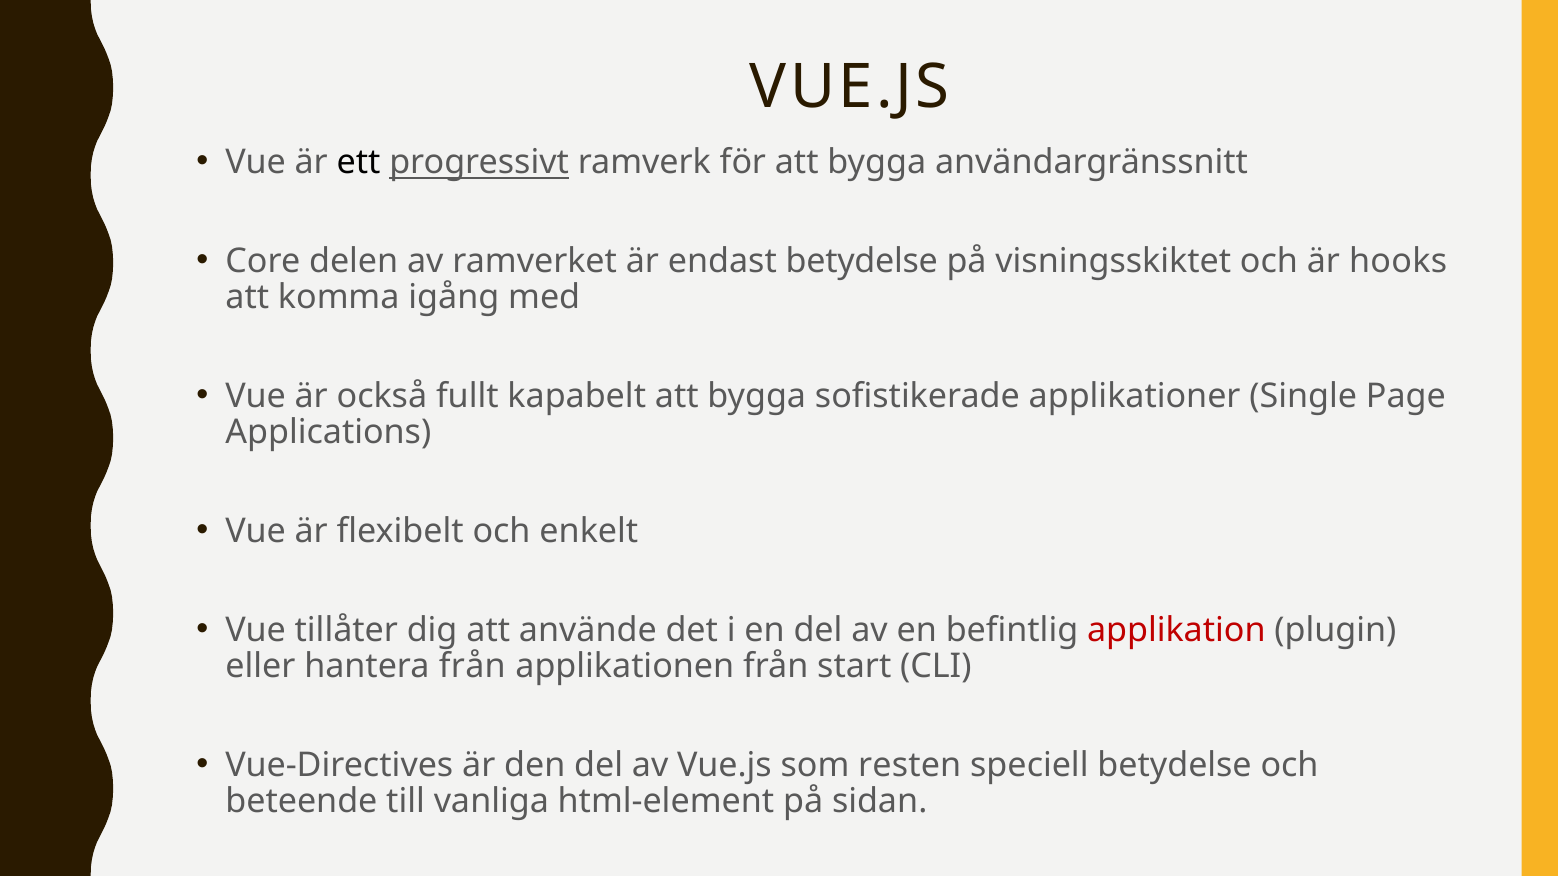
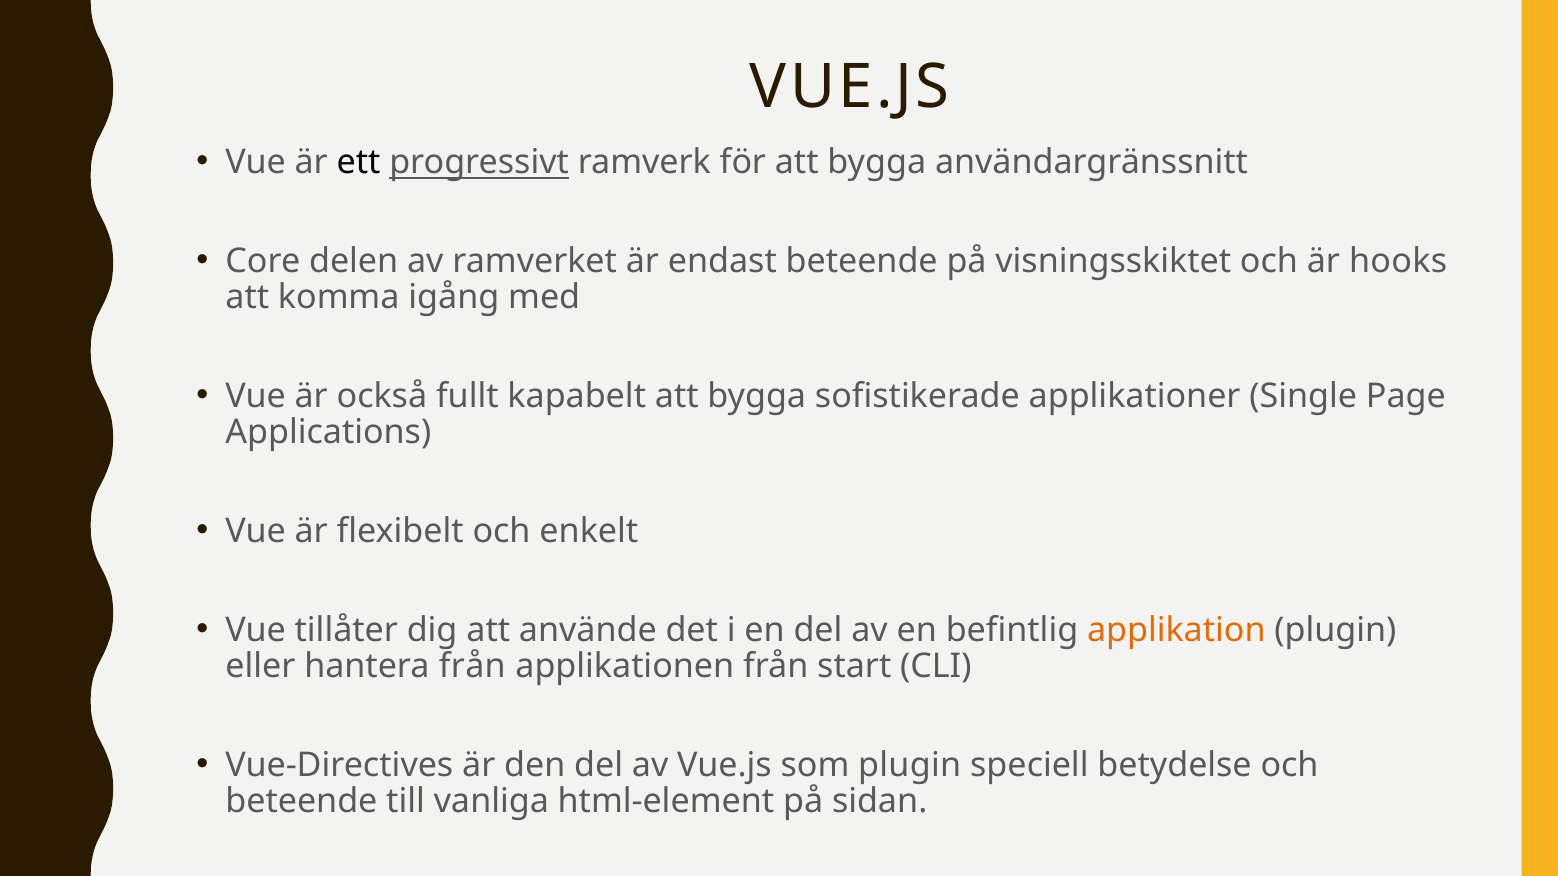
endast betydelse: betydelse -> beteende (862, 262)
applikation colour: red -> orange (1176, 631)
som resten: resten -> plugin (910, 766)
